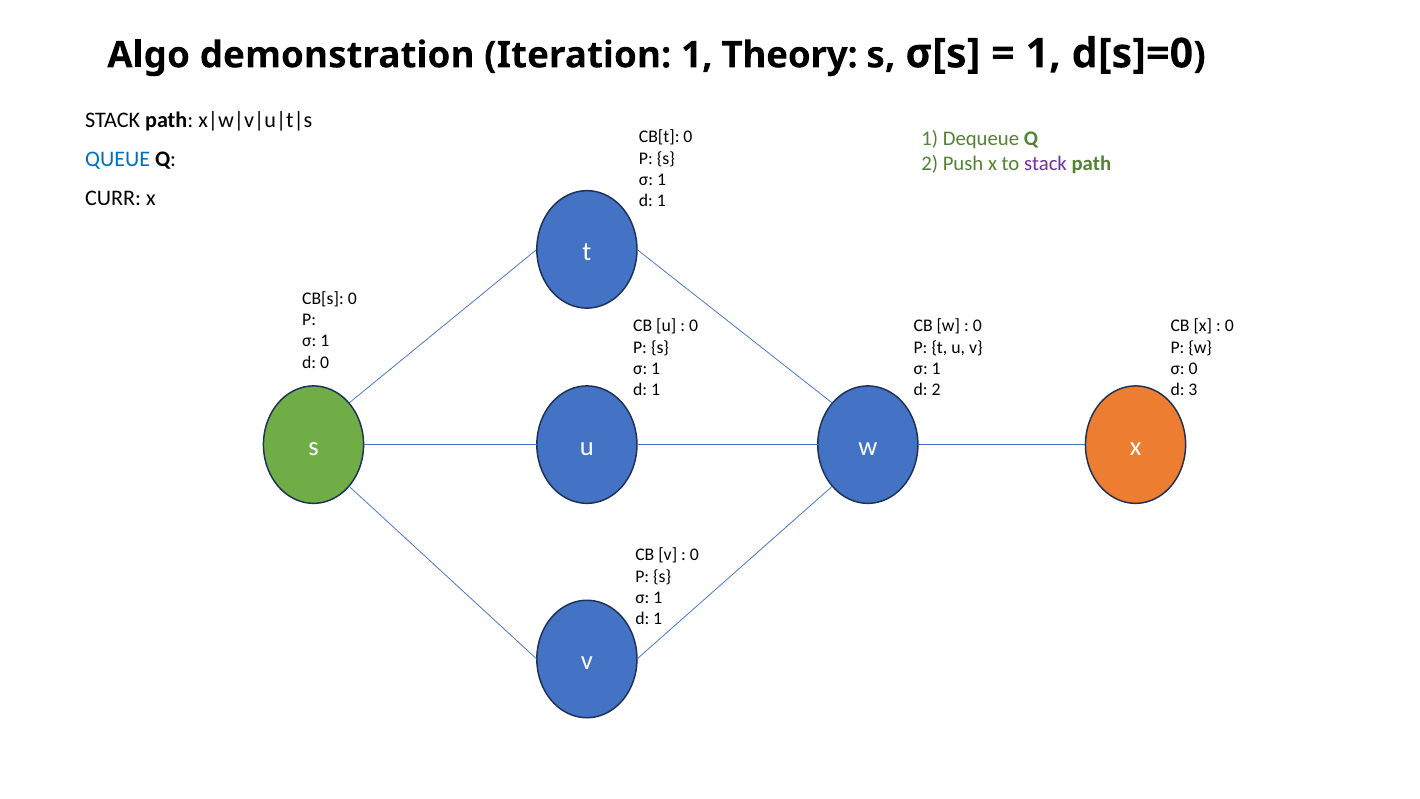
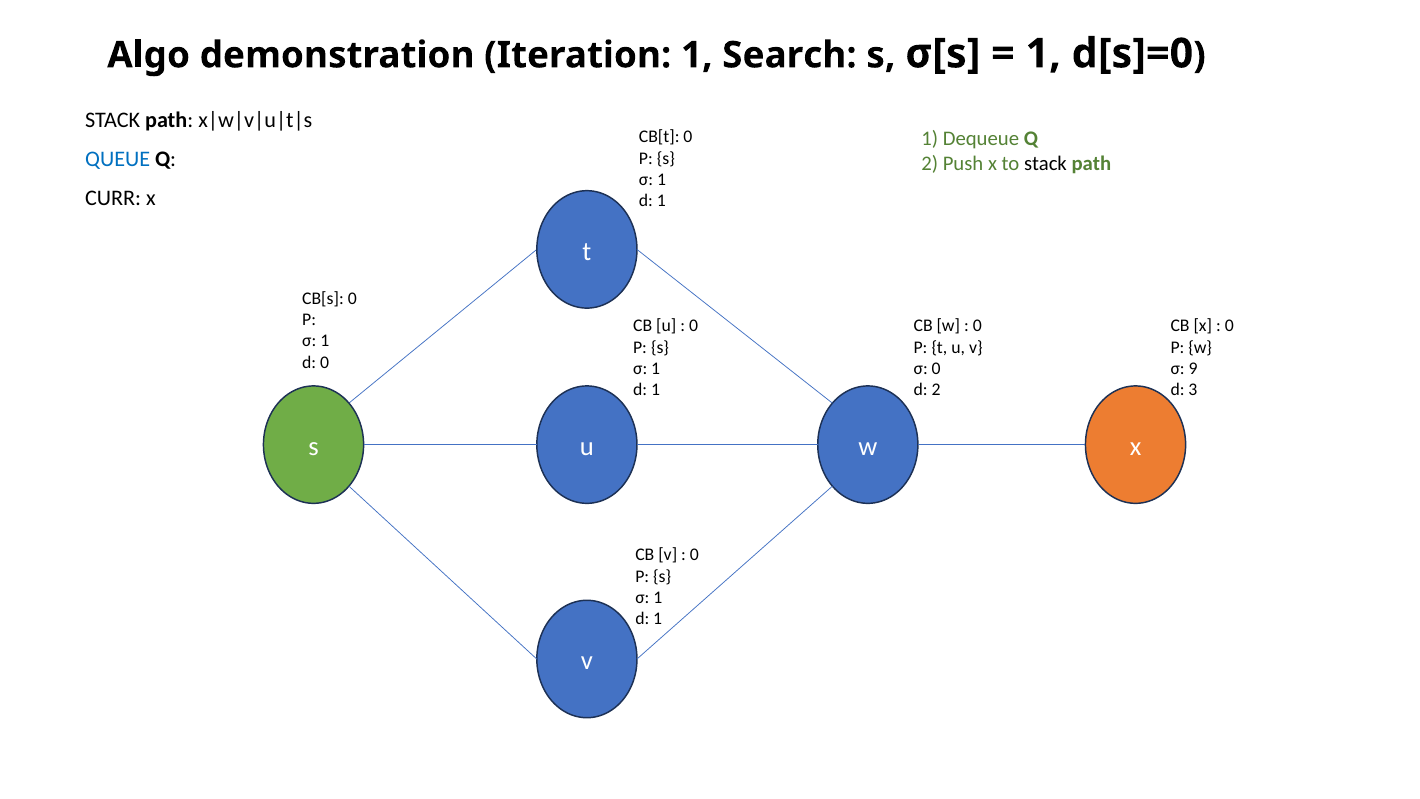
Theory: Theory -> Search (789, 55)
stack colour: purple -> black (1046, 164)
1: 1 -> 0 (936, 369)
σ 0: 0 -> 9 (1193, 369)
